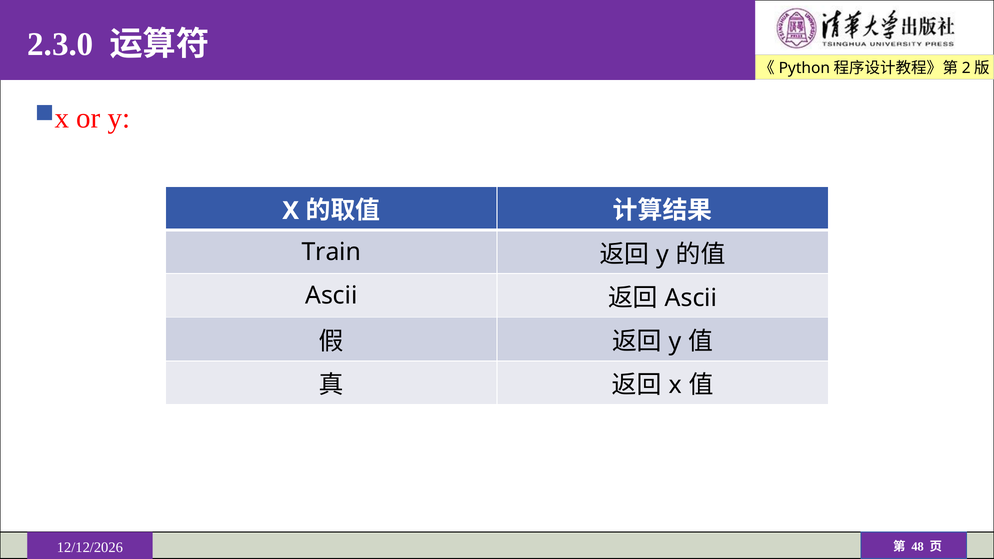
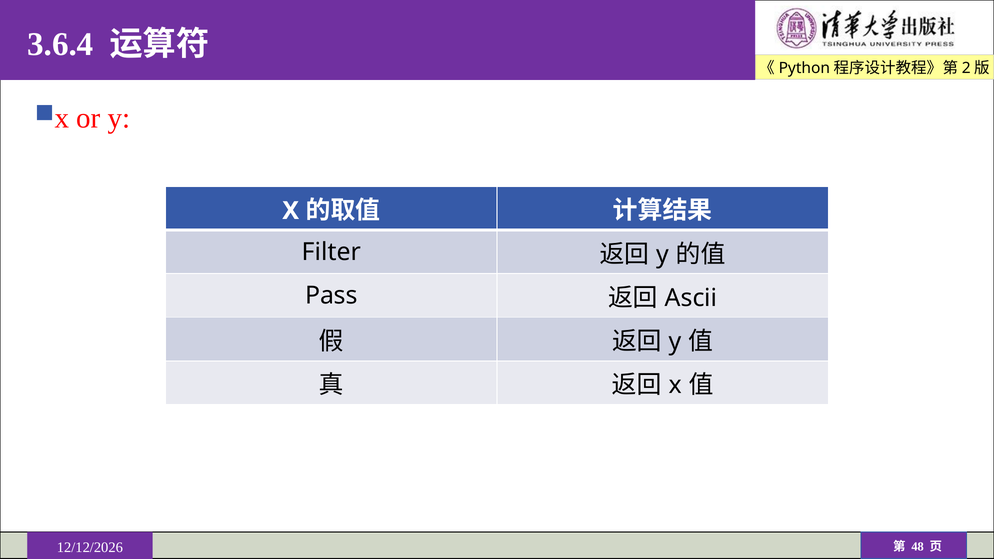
2.3.0: 2.3.0 -> 3.6.4 (60, 44)
Train: Train -> Filter (331, 252)
Ascii: Ascii -> Pass (331, 296)
